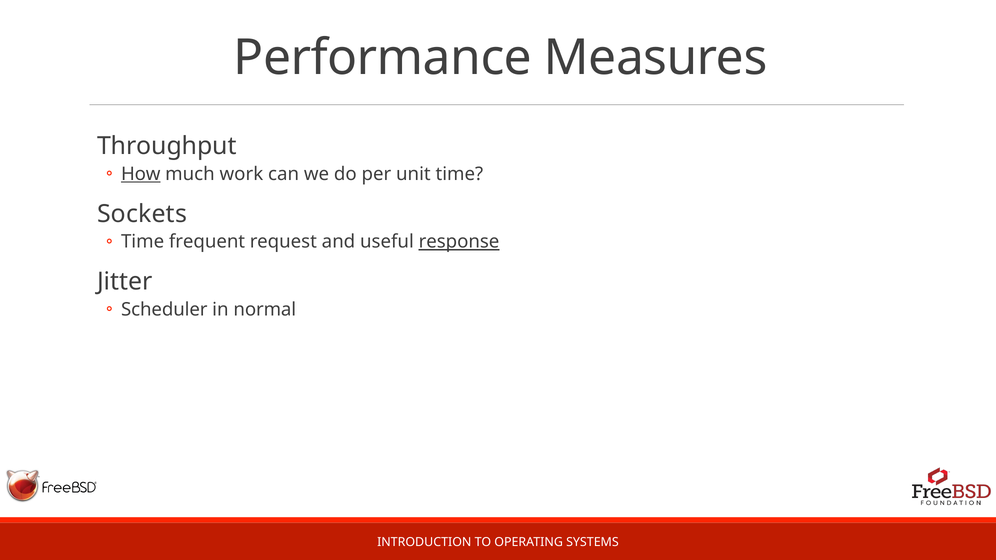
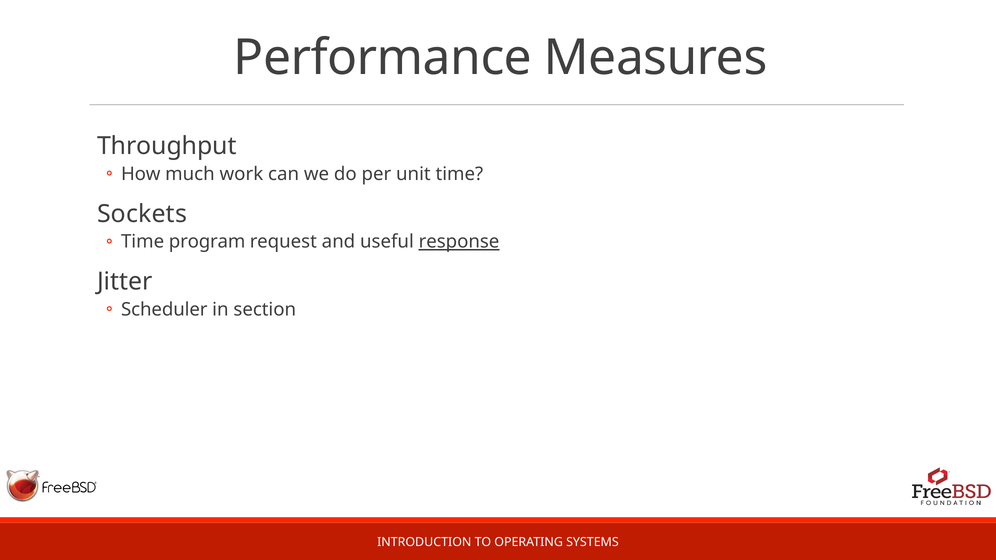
How underline: present -> none (141, 174)
frequent: frequent -> program (207, 242)
normal: normal -> section (265, 310)
